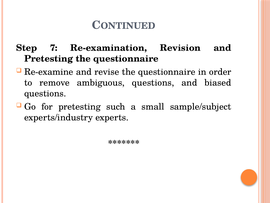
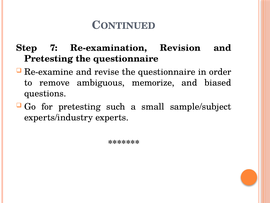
ambiguous questions: questions -> memorize (153, 83)
